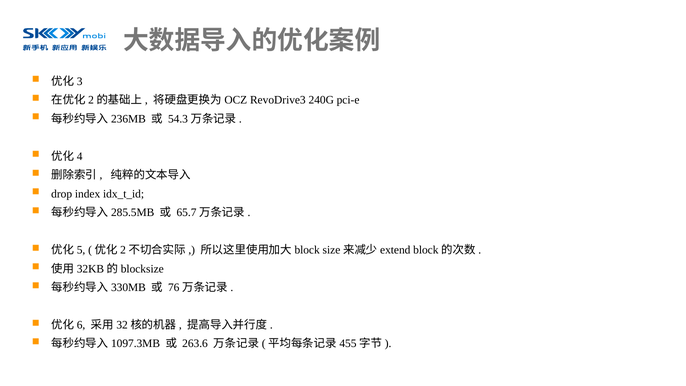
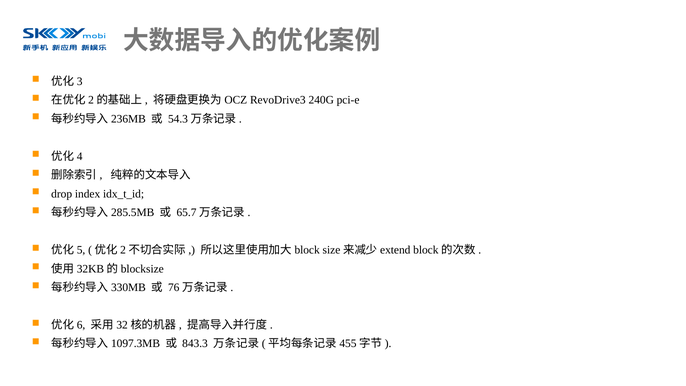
263.6: 263.6 -> 843.3 (195, 344)
